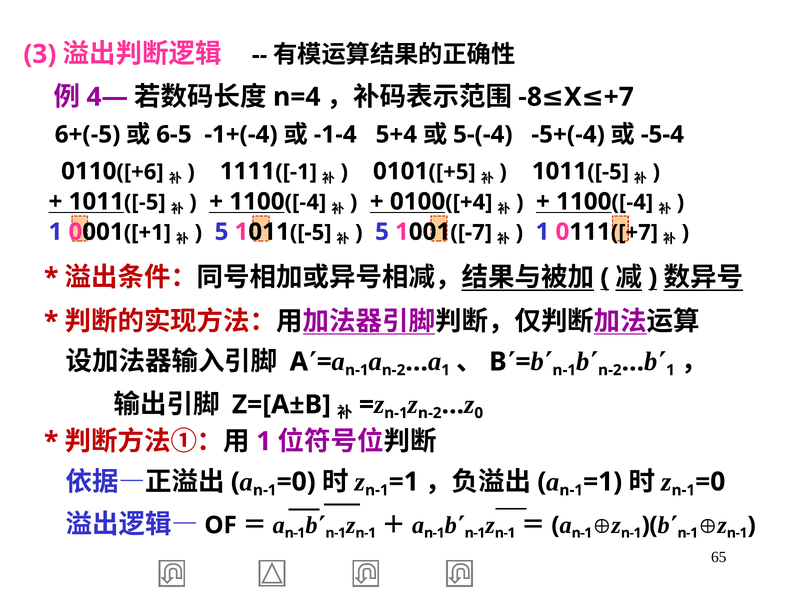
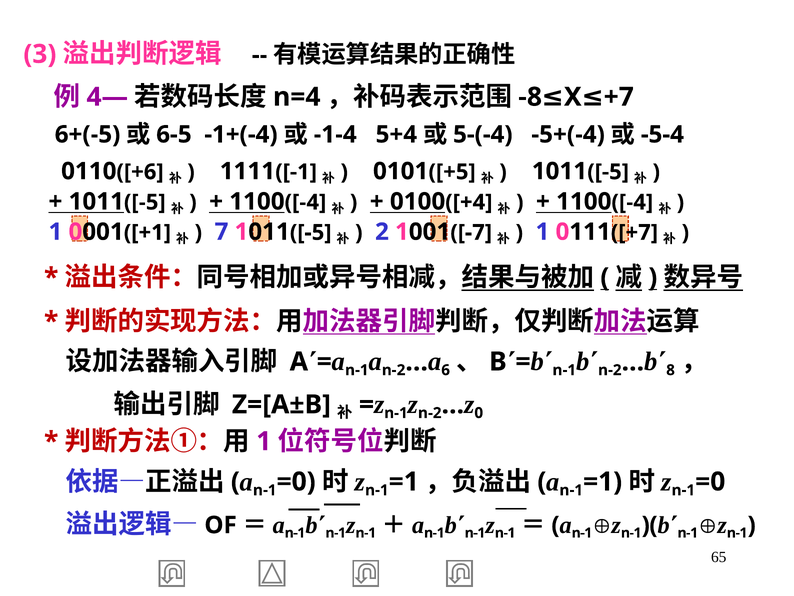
5: 5 -> 7 (222, 232)
5: 5 -> 2 (382, 232)
1: 1 -> 6 (446, 370)
1: 1 -> 8 (671, 370)
